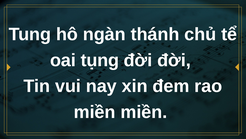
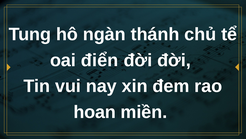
tụng: tụng -> điển (100, 60)
miền: miền -> hoan (95, 112)
